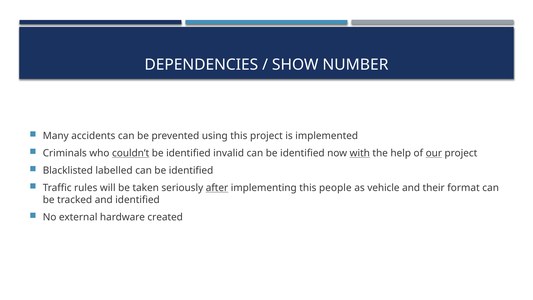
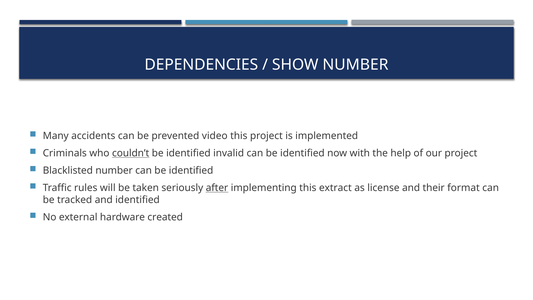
using: using -> video (215, 136)
with underline: present -> none (360, 153)
our underline: present -> none (434, 153)
Blacklisted labelled: labelled -> number (114, 170)
people: people -> extract (335, 188)
vehicle: vehicle -> license (383, 188)
